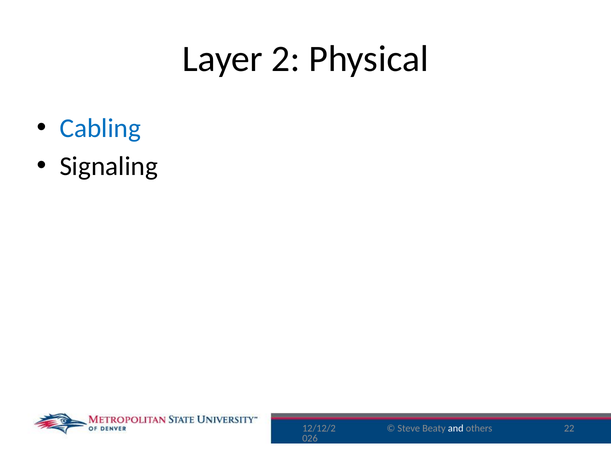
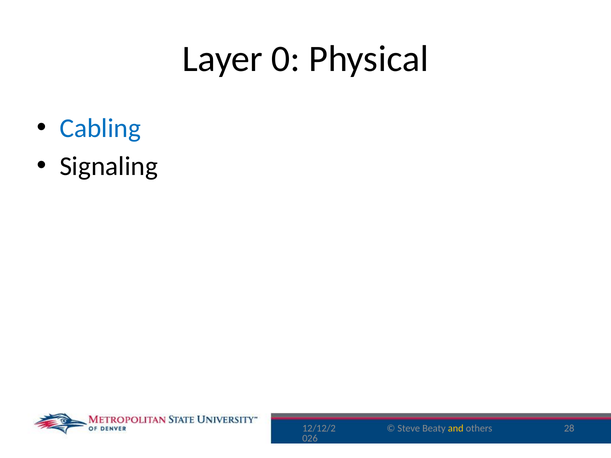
2: 2 -> 0 (286, 59)
and colour: white -> yellow (456, 429)
22: 22 -> 28 (569, 428)
